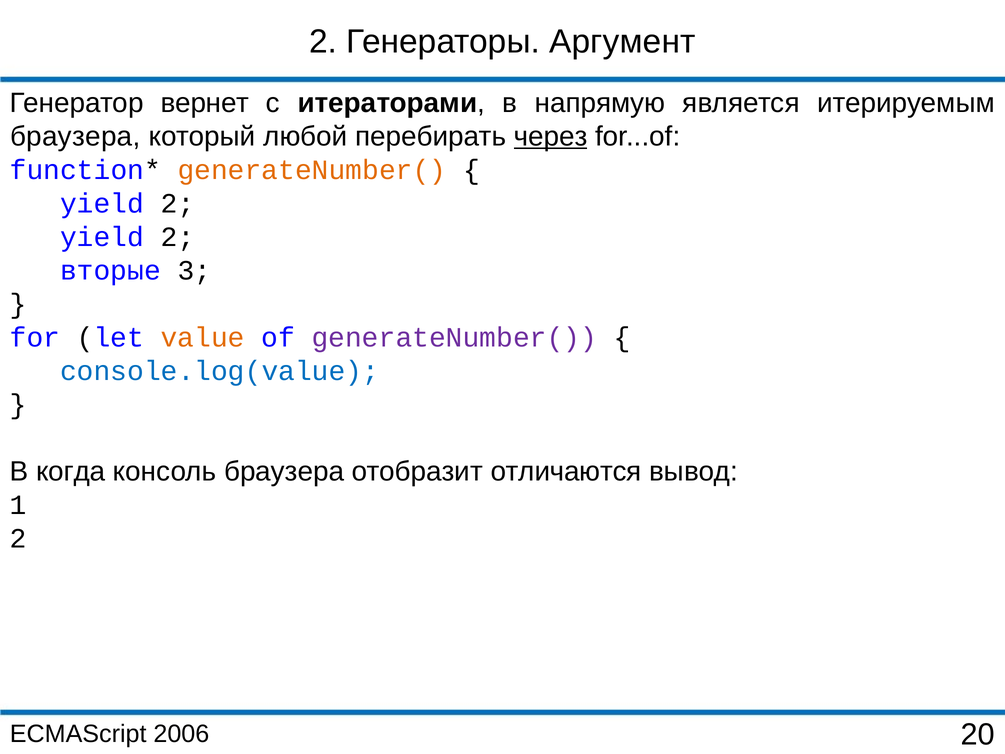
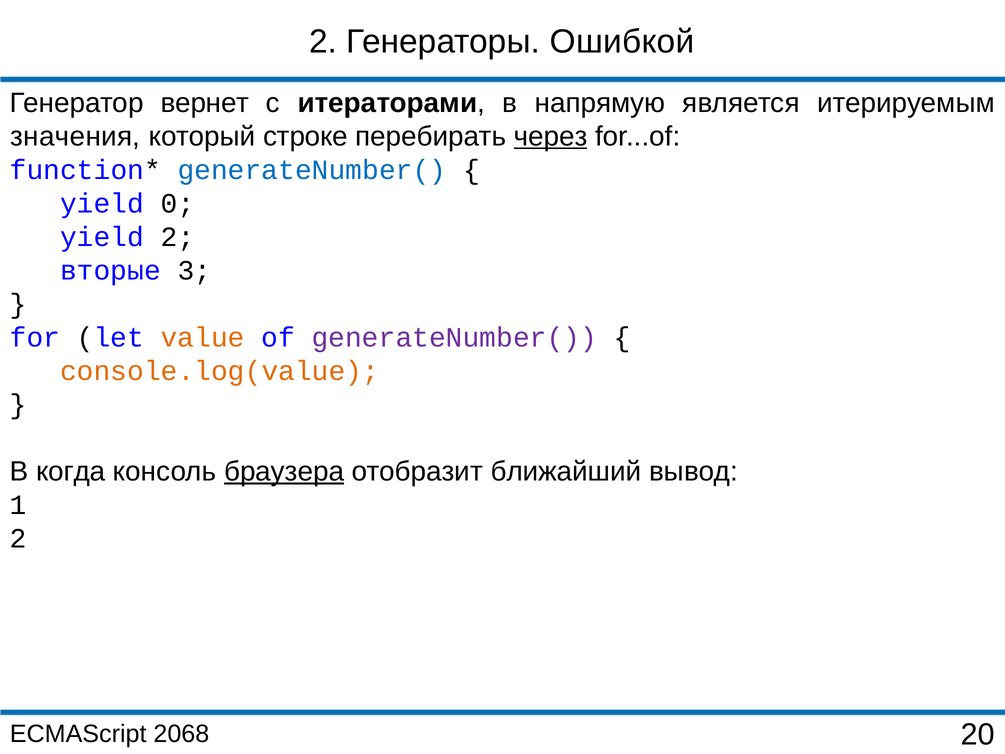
Аргумент: Аргумент -> Ошибкой (622, 42)
браузера: браузера -> значения (75, 136)
любой: любой -> строке (305, 136)
generateNumber( colour: orange -> blue (312, 170)
2: 2 -> 0 (178, 203)
console.log(value colour: blue -> orange (220, 371)
браузера underline: none -> present (284, 471)
отличаются: отличаются -> ближайший (566, 471)
2006: 2006 -> 2068 (181, 734)
